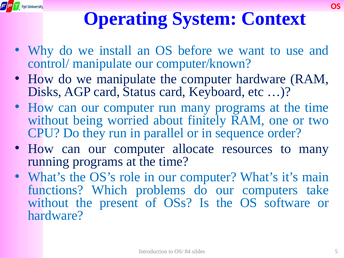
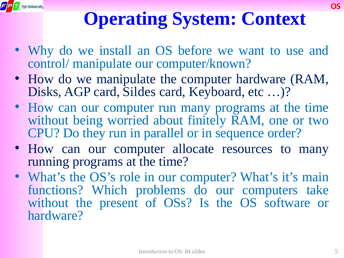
card Status: Status -> Sildes (139, 92)
